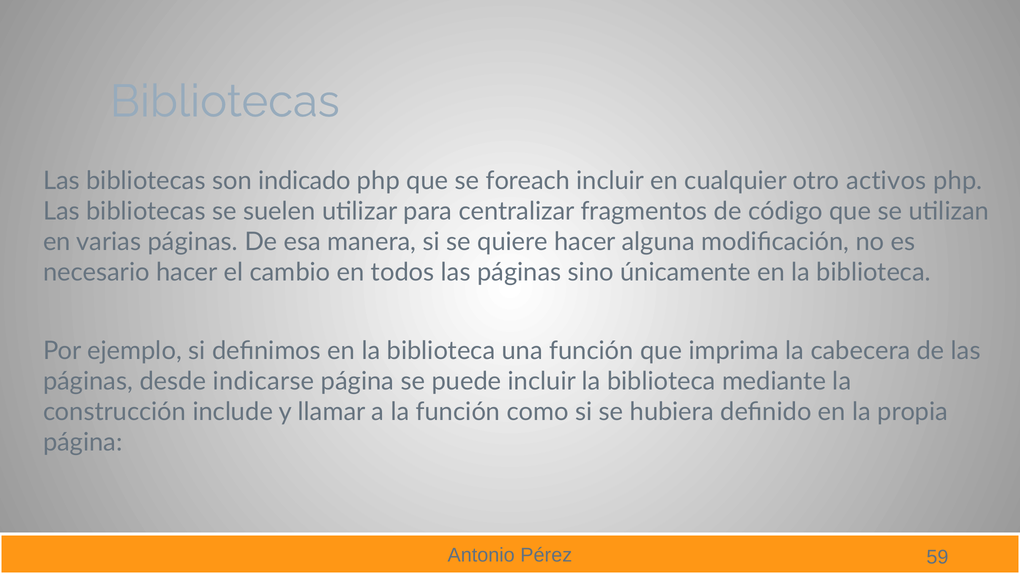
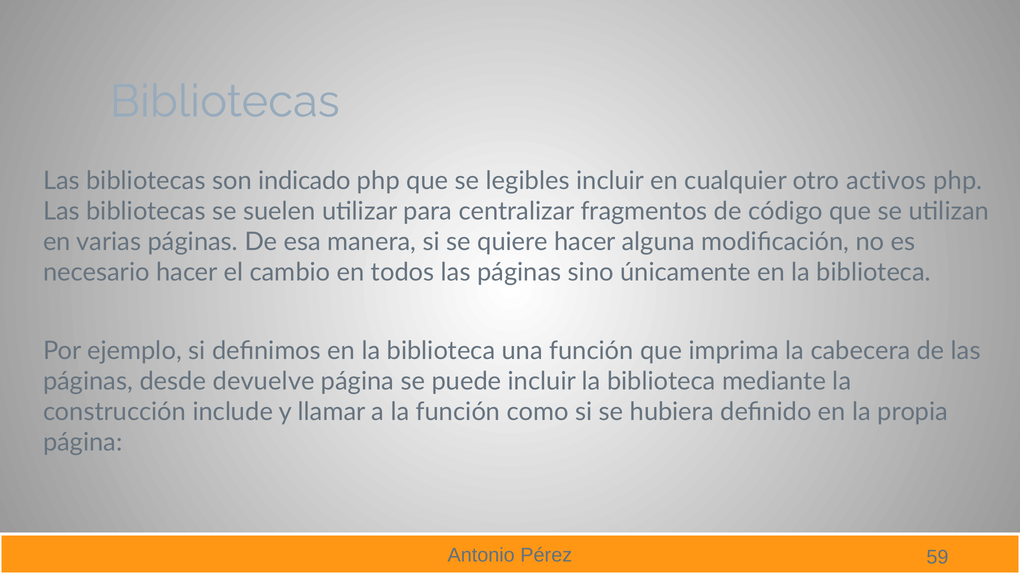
foreach: foreach -> legibles (528, 181)
indicarse: indicarse -> devuelve (264, 381)
